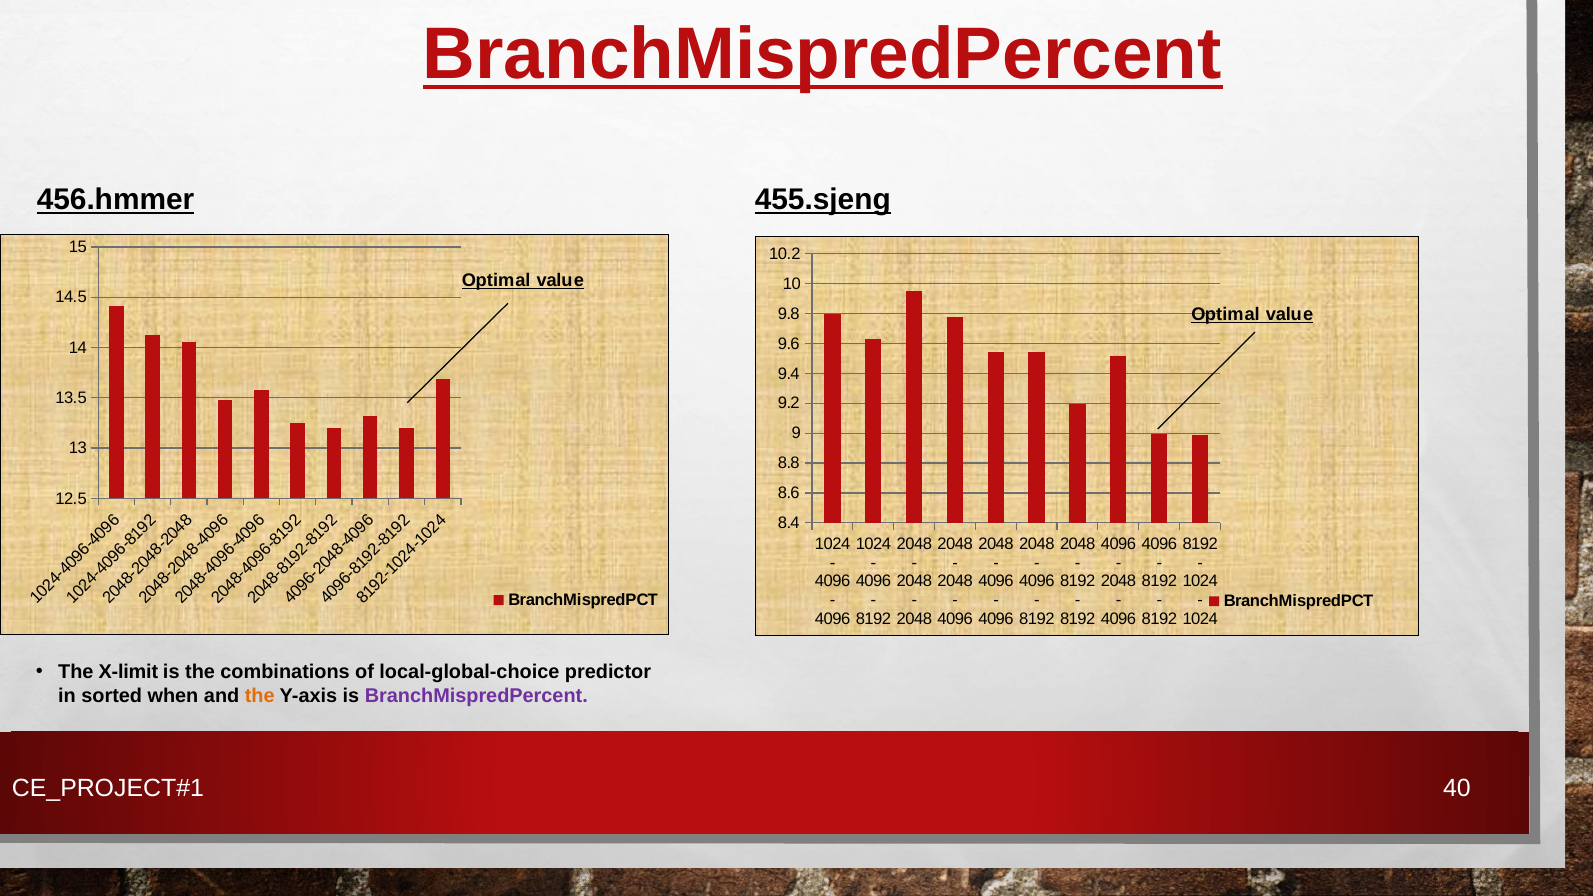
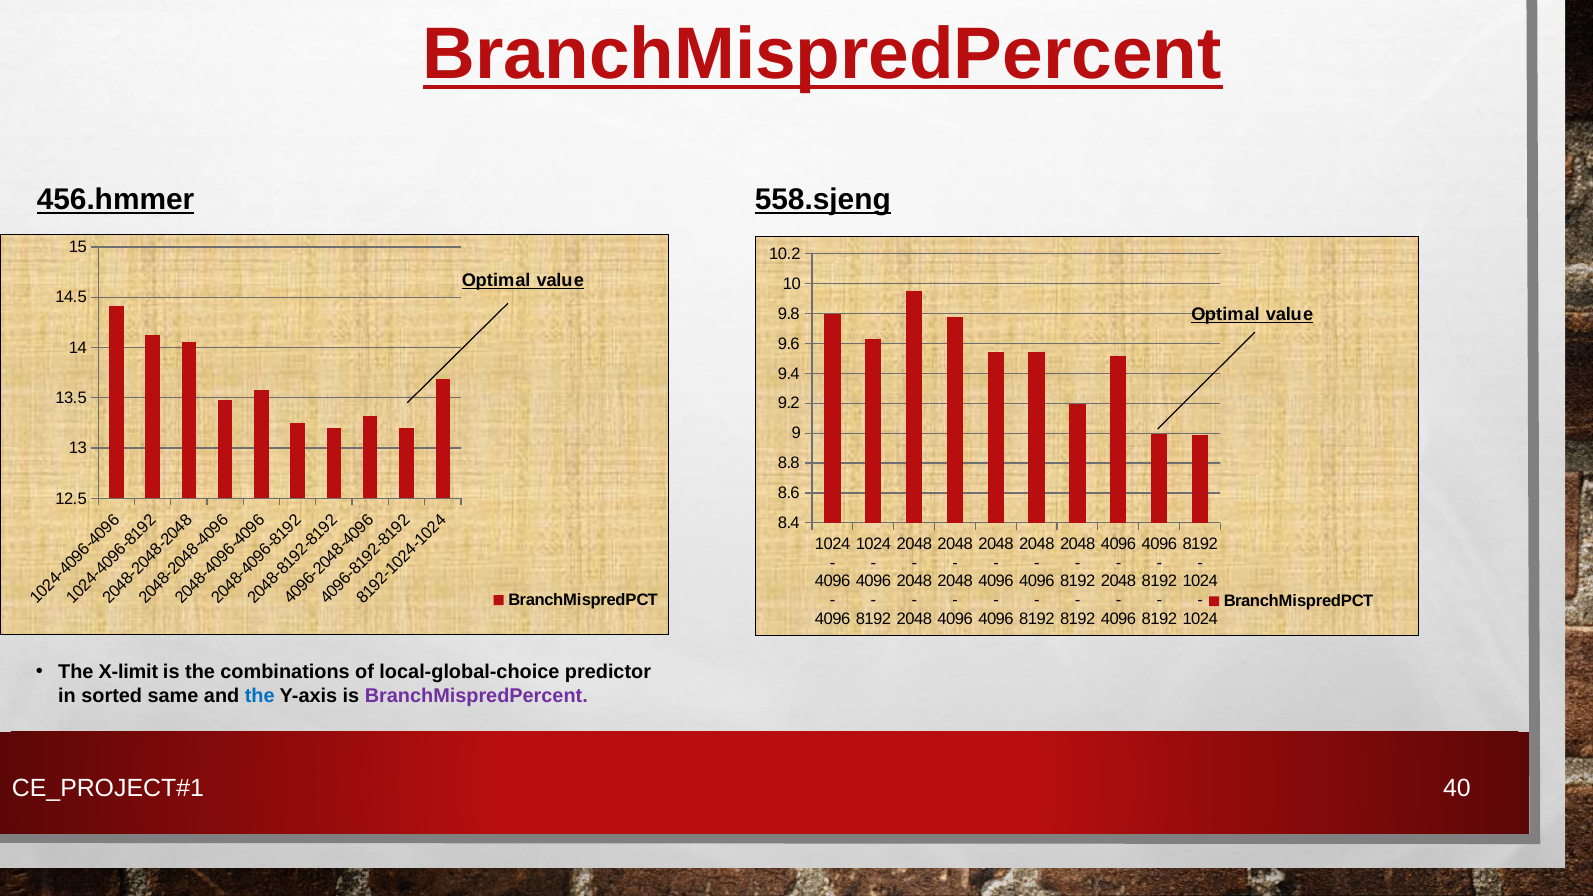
455.sjeng: 455.sjeng -> 558.sjeng (823, 200)
when: when -> same (173, 696)
the colour: orange -> blue (260, 696)
